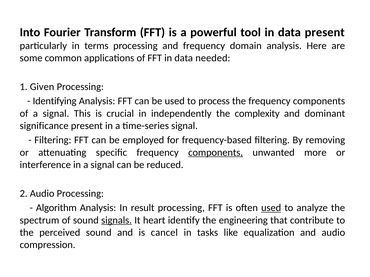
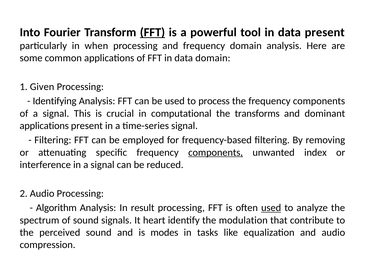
FFT underline: none -> present (152, 32)
terms: terms -> when (96, 46)
data needed: needed -> domain (213, 58)
independently: independently -> computational (181, 114)
complexity: complexity -> transforms (257, 114)
significance: significance -> applications (44, 126)
more: more -> index (315, 153)
signals underline: present -> none (117, 221)
engineering: engineering -> modulation (243, 221)
cancel: cancel -> modes (164, 233)
